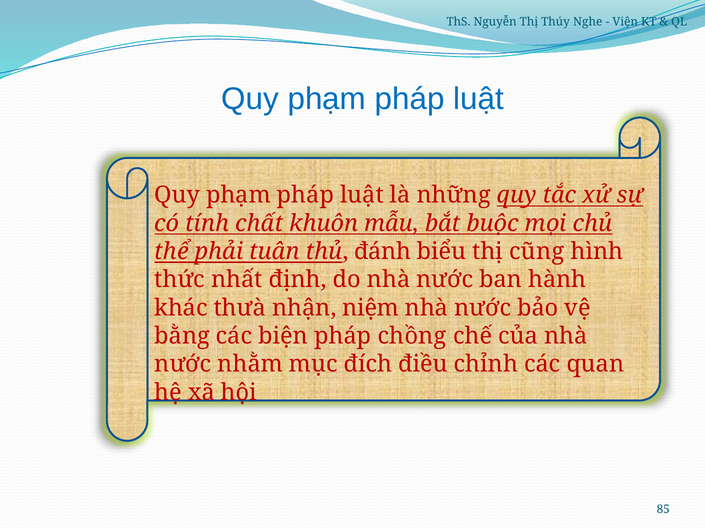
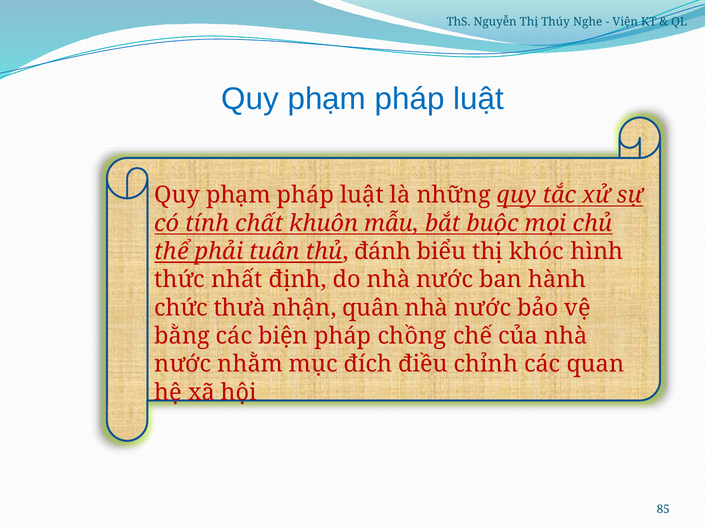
cũng: cũng -> khóc (537, 252)
khác: khác -> chức (181, 308)
niệm: niệm -> quân (371, 308)
